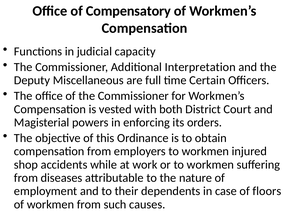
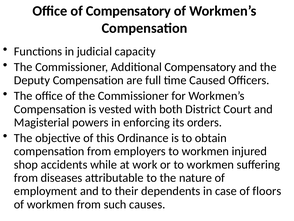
Additional Interpretation: Interpretation -> Compensatory (200, 67)
Deputy Miscellaneous: Miscellaneous -> Compensation (88, 80)
Certain: Certain -> Caused (207, 80)
